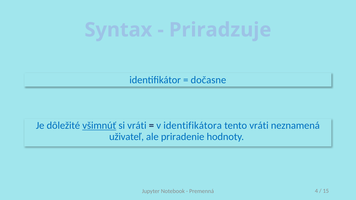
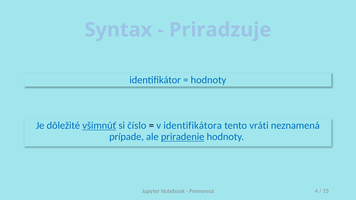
dočasne: dočasne -> hodnoty (208, 80)
si vráti: vráti -> číslo (137, 126)
uživateľ: uživateľ -> prípade (127, 137)
priradenie underline: none -> present (183, 137)
